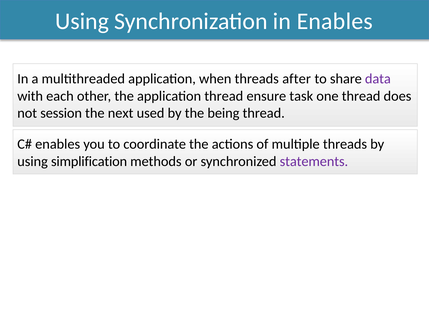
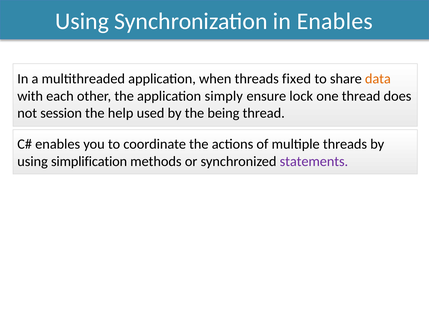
after: after -> fixed (297, 79)
data colour: purple -> orange (378, 79)
application thread: thread -> simply (224, 96)
task: task -> lock (301, 96)
next: next -> help (121, 113)
